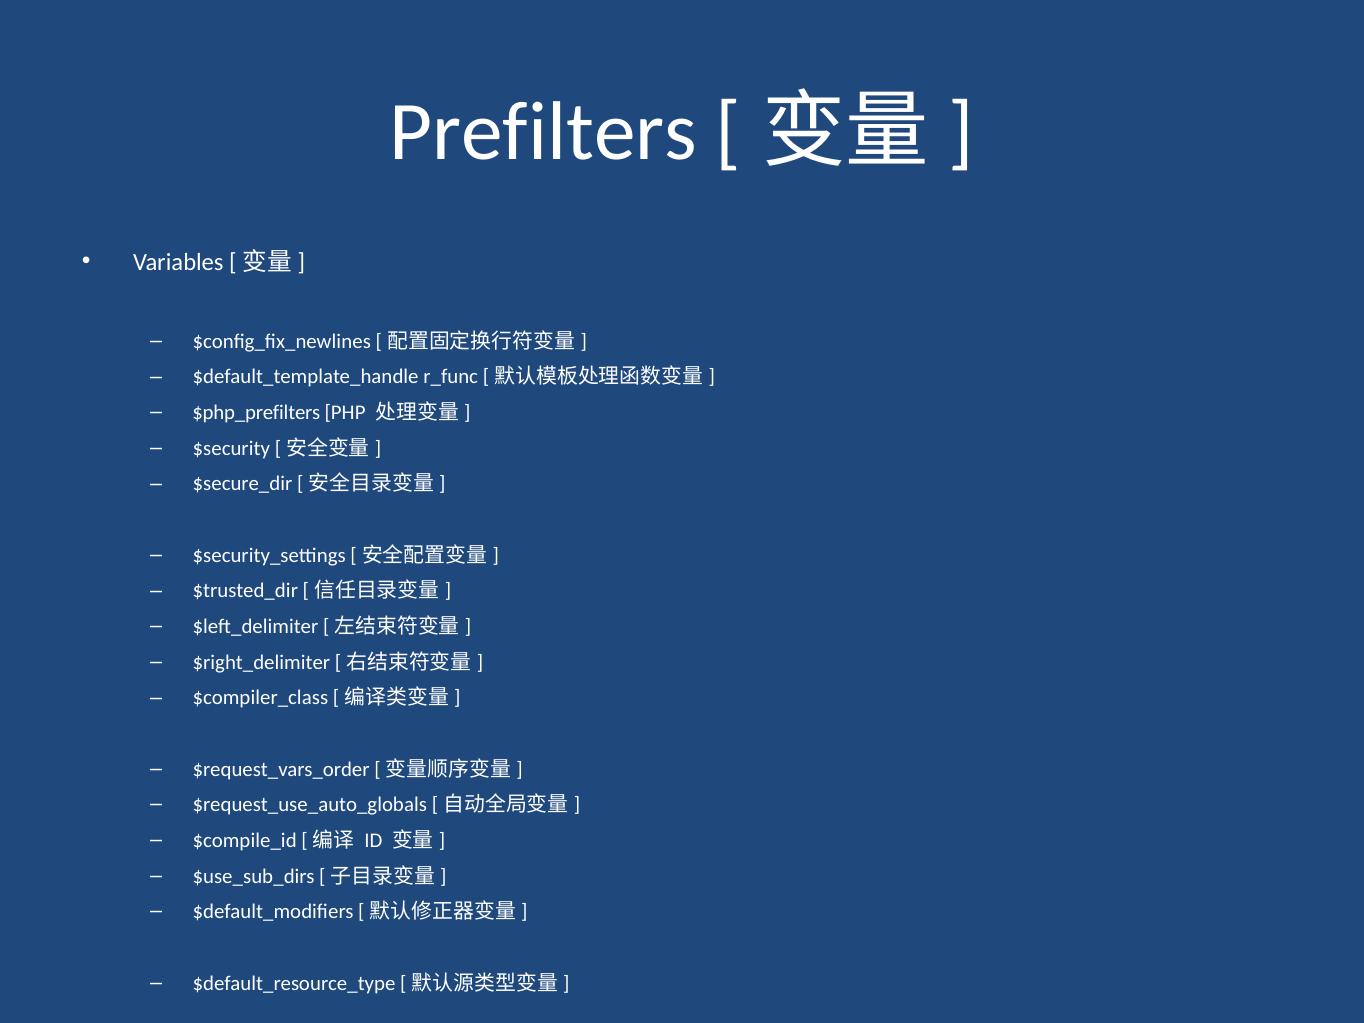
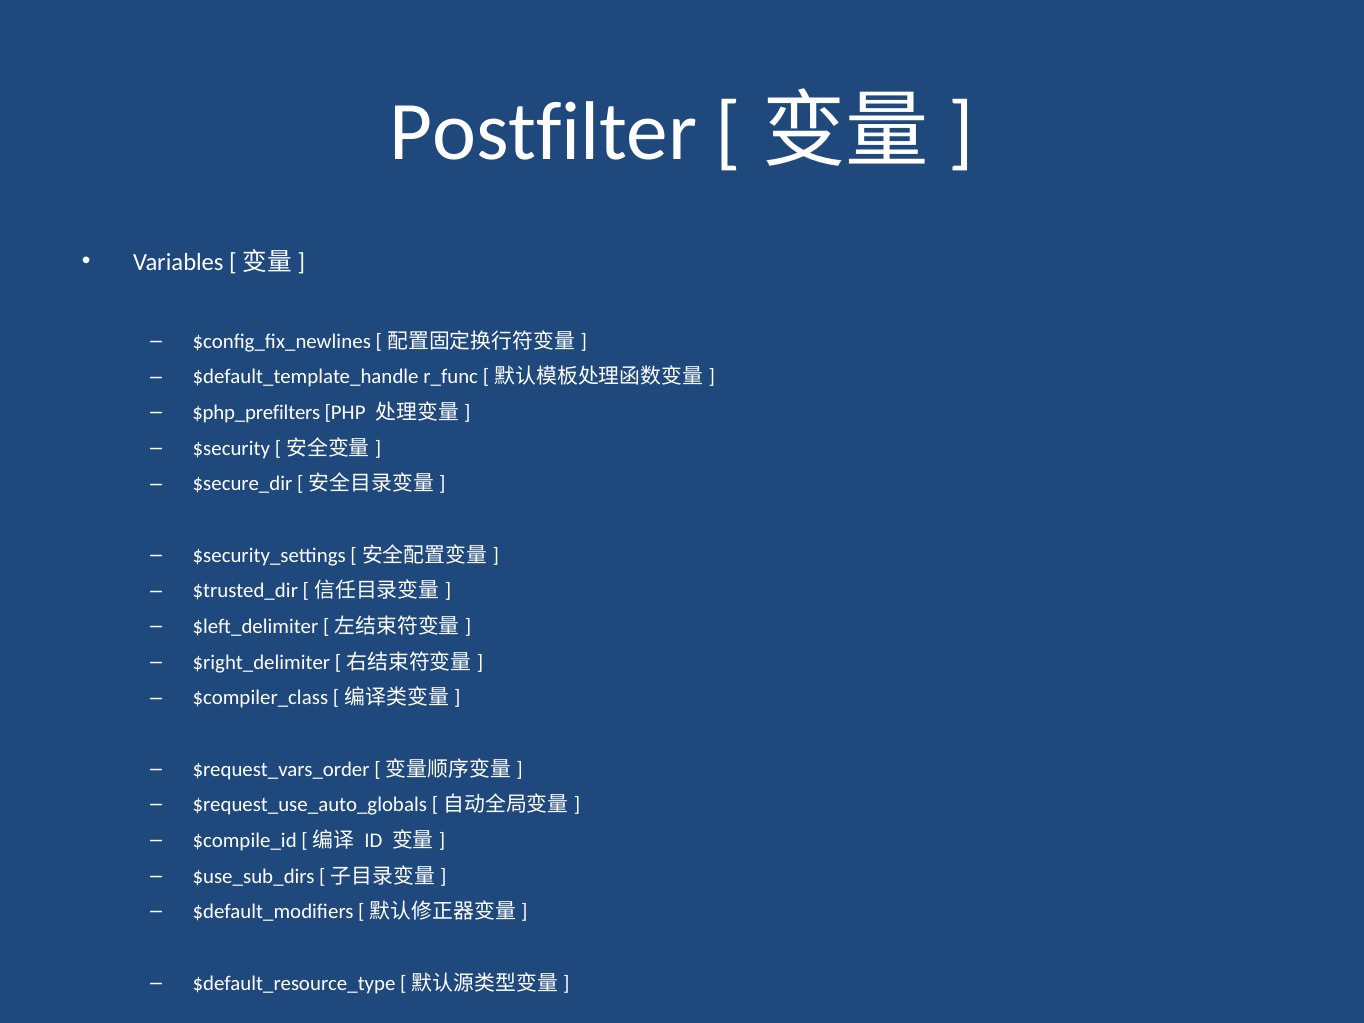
Prefilters: Prefilters -> Postfilter (543, 132)
